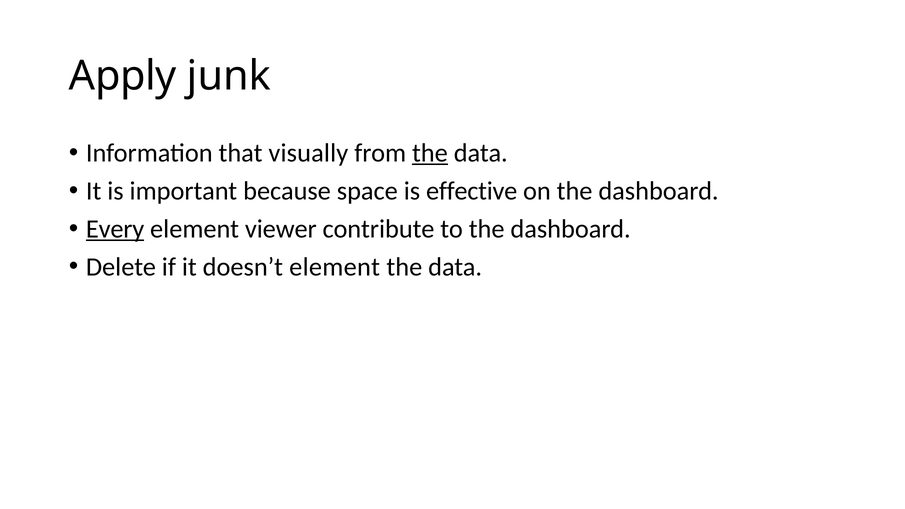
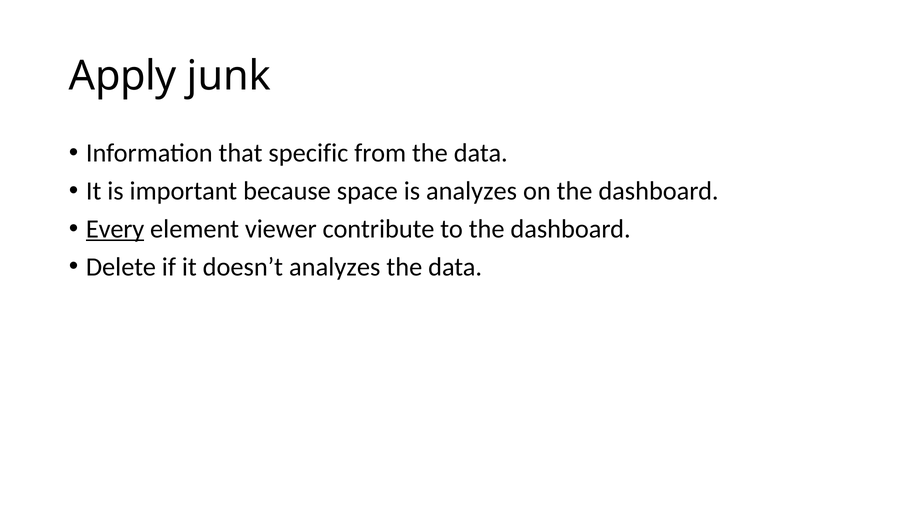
visually: visually -> specific (308, 153)
the underline: present -> none (430, 153)
is effective: effective -> analyzes (472, 191)
doesn’t element: element -> analyzes (335, 267)
